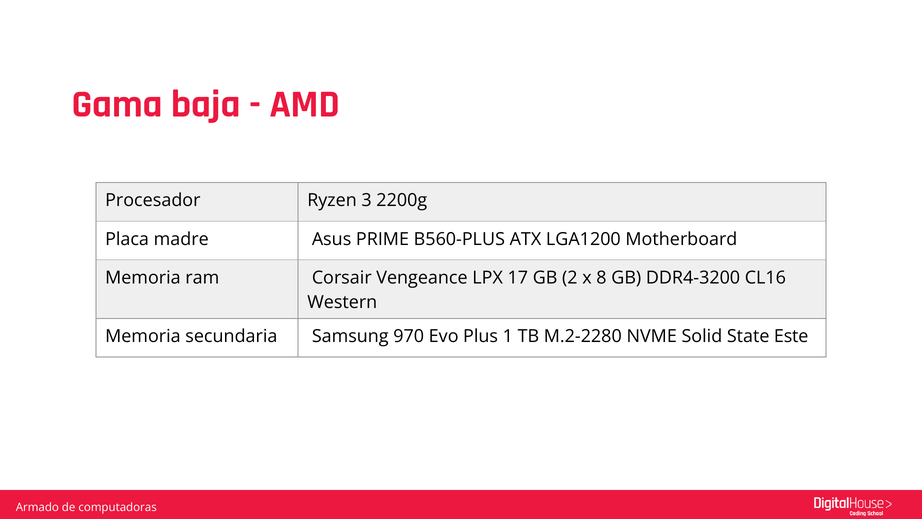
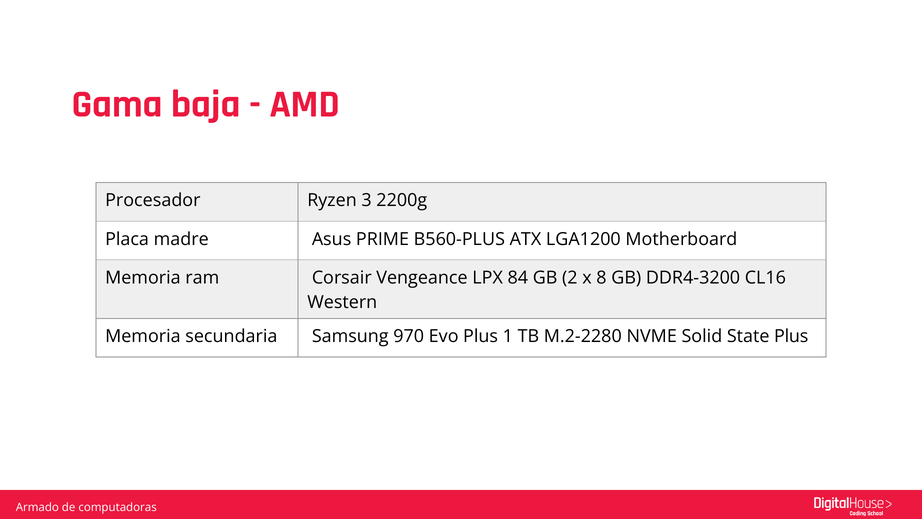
17: 17 -> 84 (518, 277)
State Este: Este -> Plus (791, 336)
